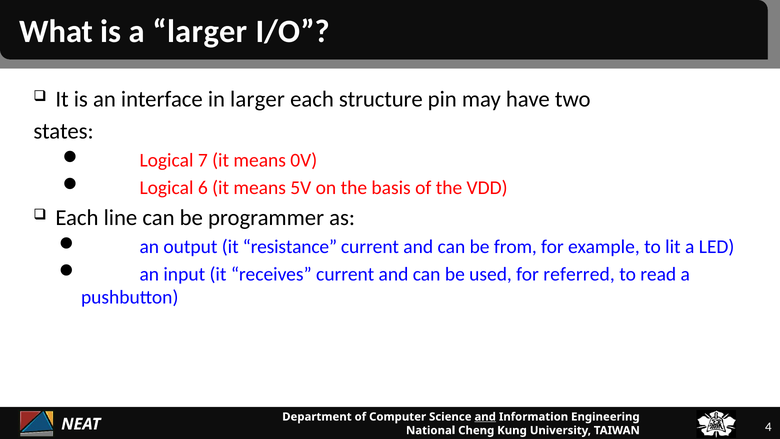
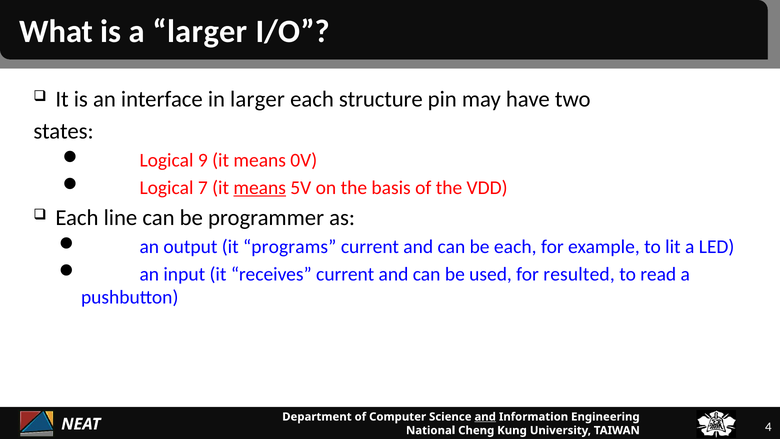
7: 7 -> 9 (203, 160)
6: 6 -> 7 (203, 188)
means underline: none -> present (260, 188)
resistance: resistance -> programs (290, 247)
be from: from -> each (515, 247)
referred: referred -> resulted (579, 274)
